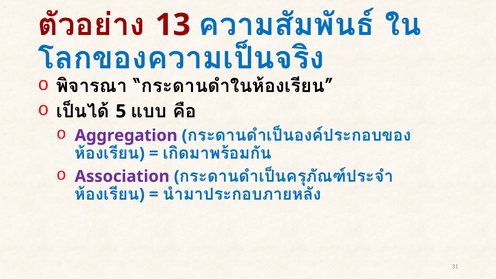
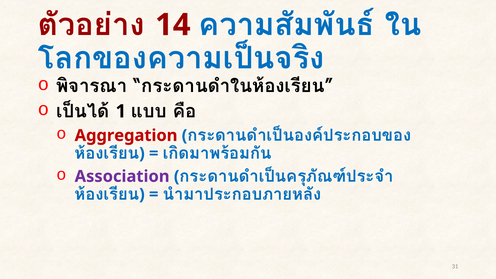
13: 13 -> 14 (173, 25)
5: 5 -> 1 (121, 111)
Aggregation colour: purple -> red (126, 135)
